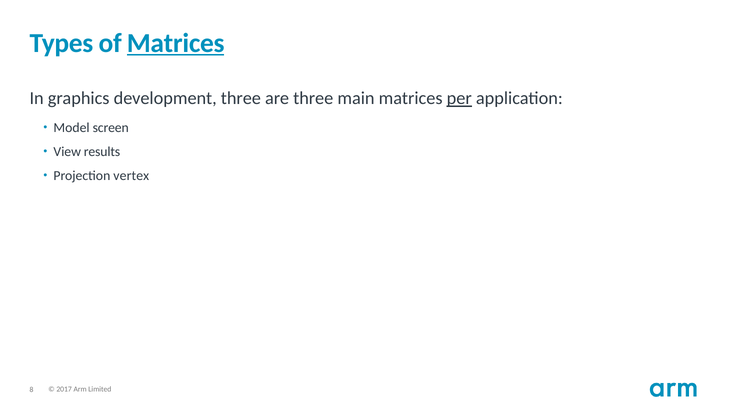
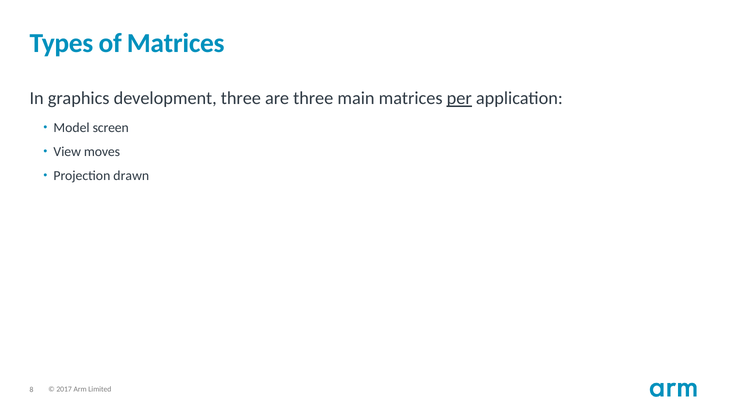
Matrices underline: present -> none (176, 43)
results: results -> moves (102, 152)
vertex: vertex -> drawn (131, 176)
